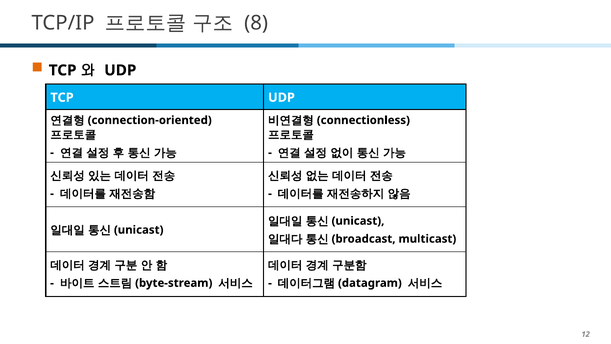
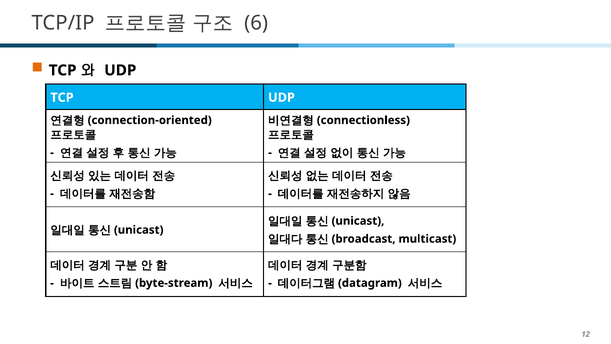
8: 8 -> 6 (256, 23)
